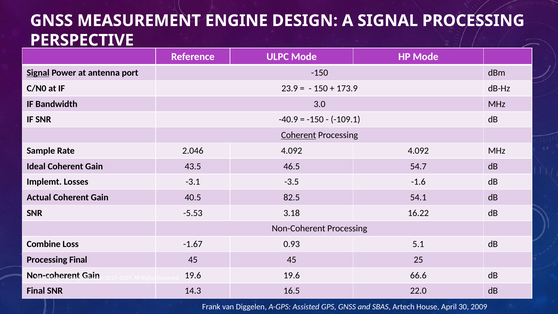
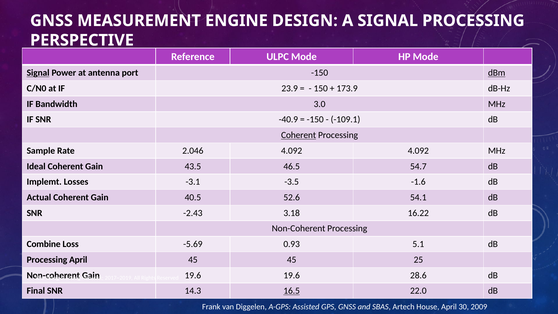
dBm underline: none -> present (497, 73)
82.5: 82.5 -> 52.6 (292, 197)
-5.53: -5.53 -> -2.43 (193, 213)
-1.67: -1.67 -> -5.69 (193, 244)
Processing Final: Final -> April (78, 260)
66.6: 66.6 -> 28.6 (418, 275)
16.5 underline: none -> present (292, 291)
